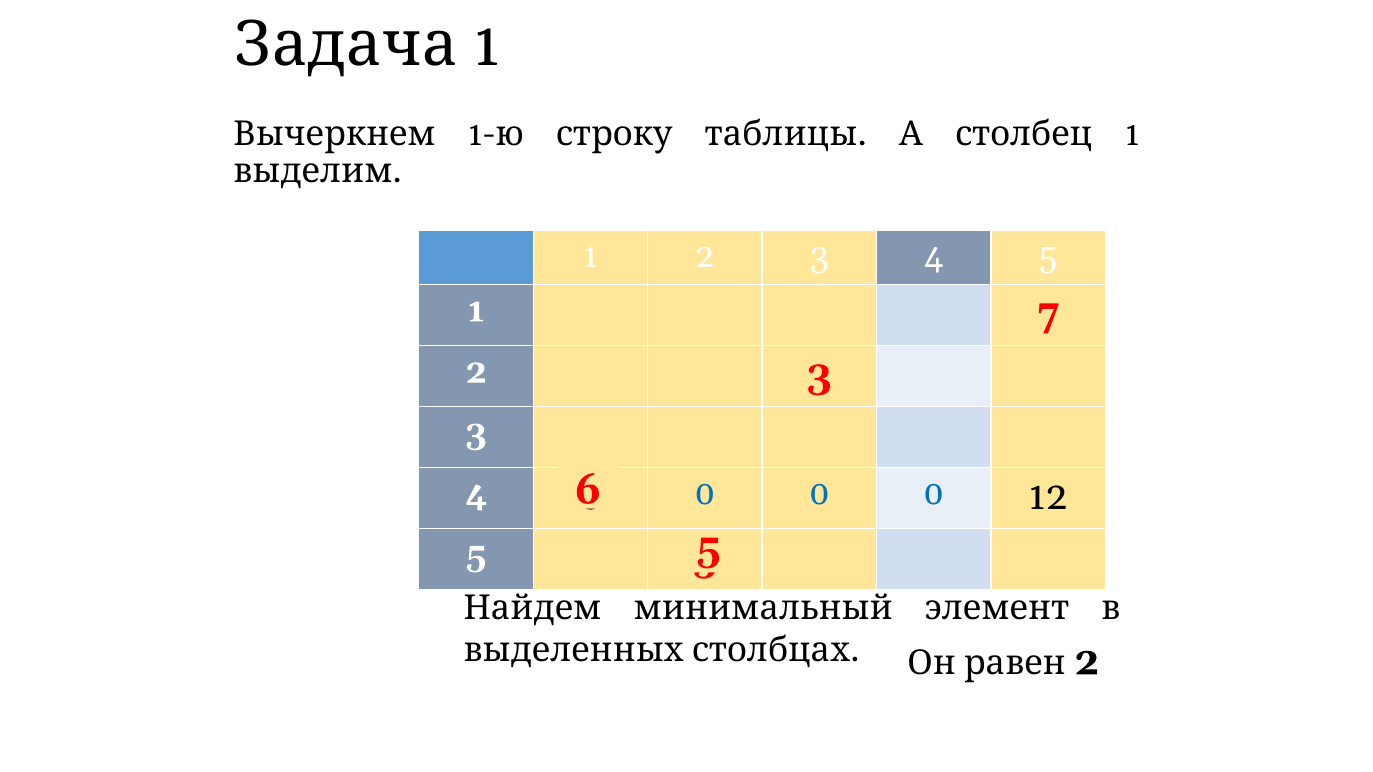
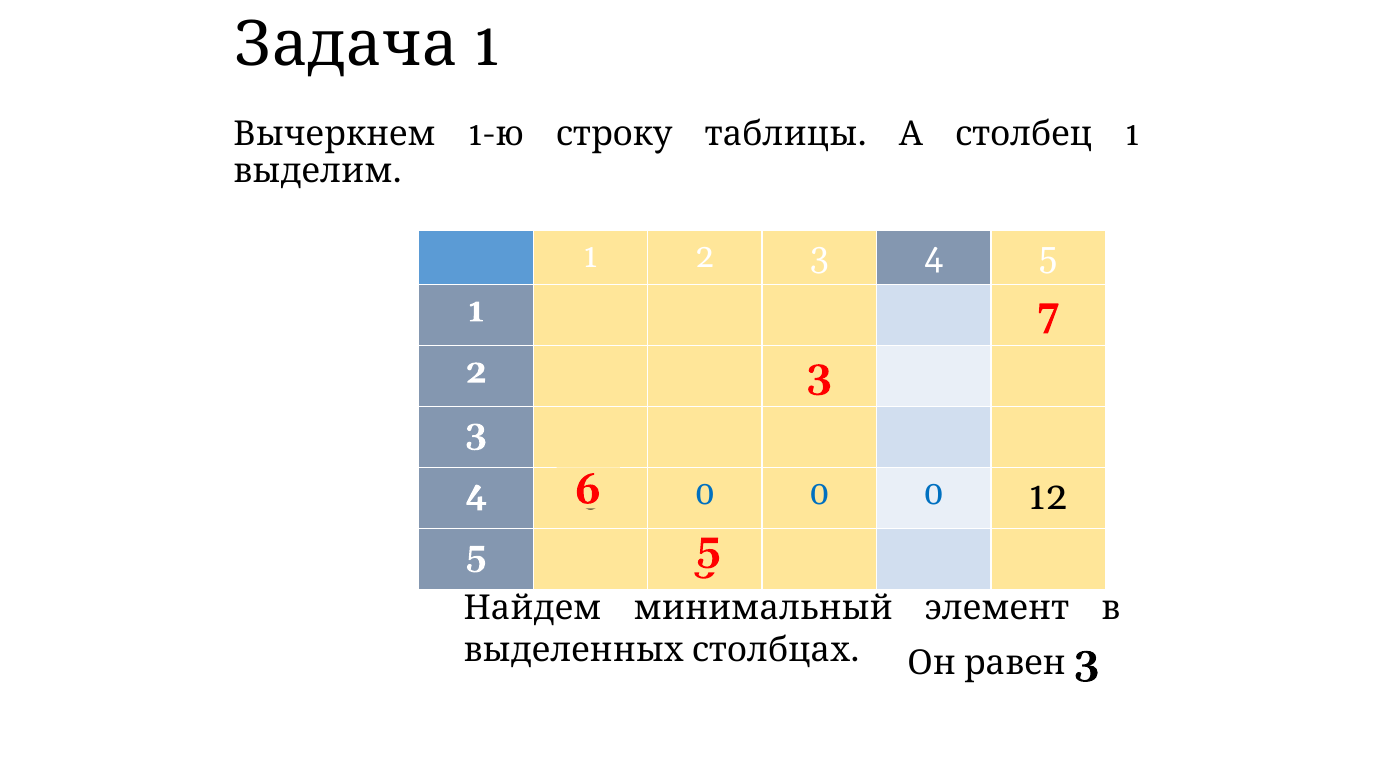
2: 2 -> 3 (1087, 661)
